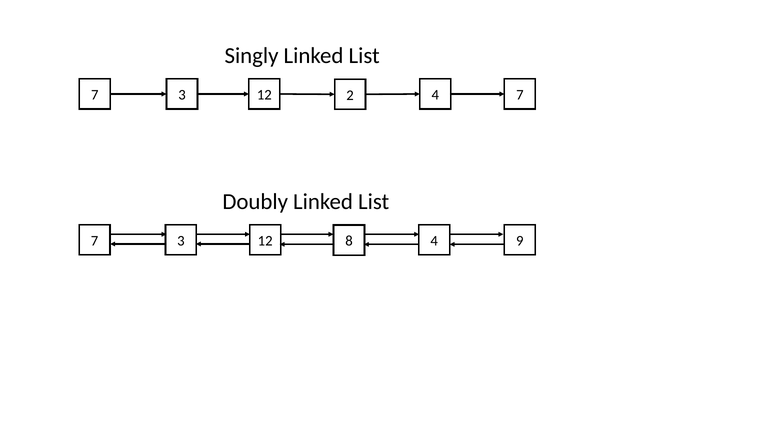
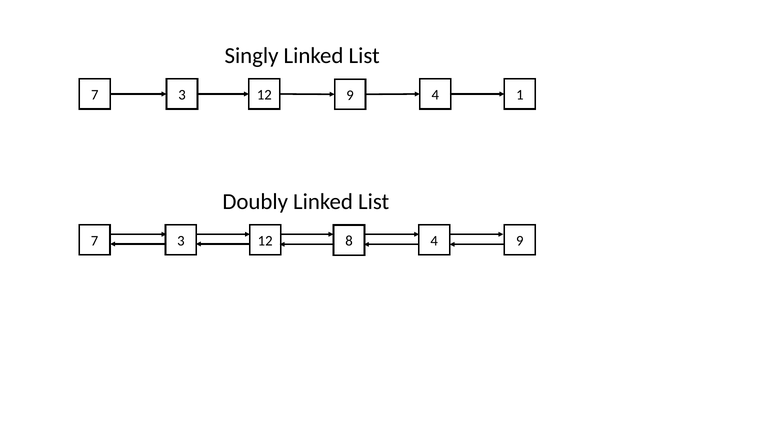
3 2: 2 -> 9 (350, 95)
4 7: 7 -> 1 (520, 95)
